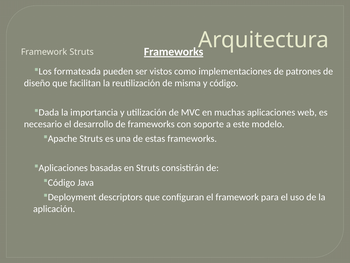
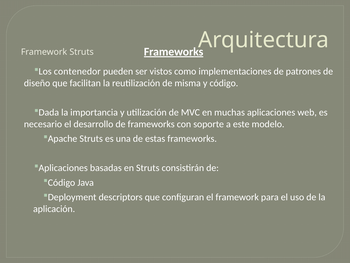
formateada: formateada -> contenedor (77, 71)
